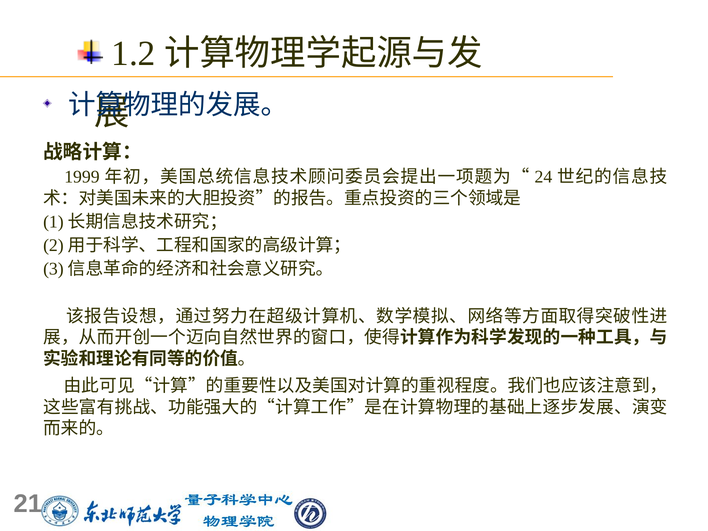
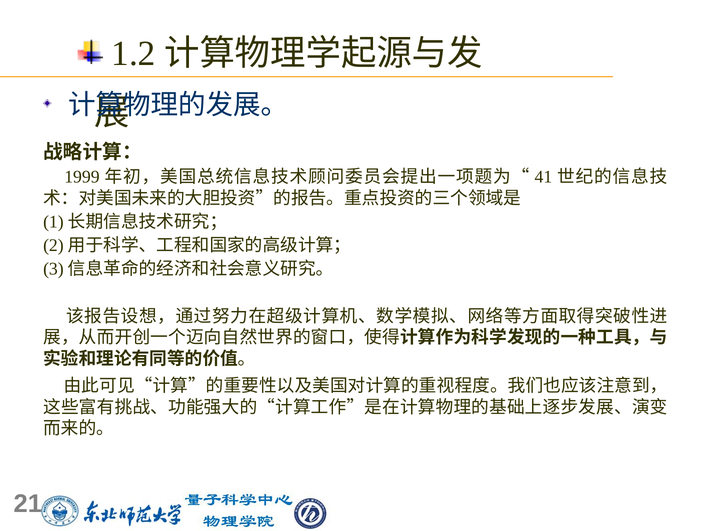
24: 24 -> 41 (543, 177)
